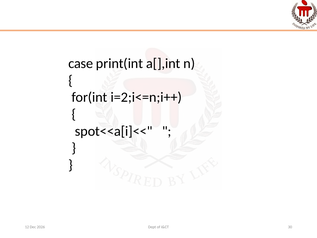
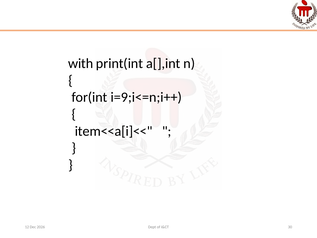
case: case -> with (81, 63)
i=2;i<=n;i++: i=2;i<=n;i++ -> i=9;i<=n;i++ (146, 97)
spot<<a[i]<<: spot<<a[i]<< -> item<<a[i]<< (114, 131)
